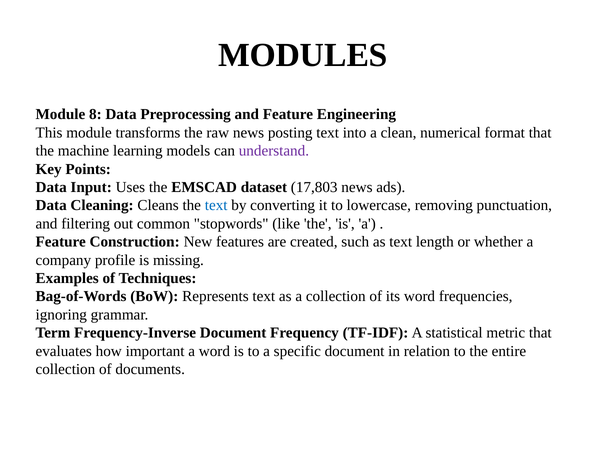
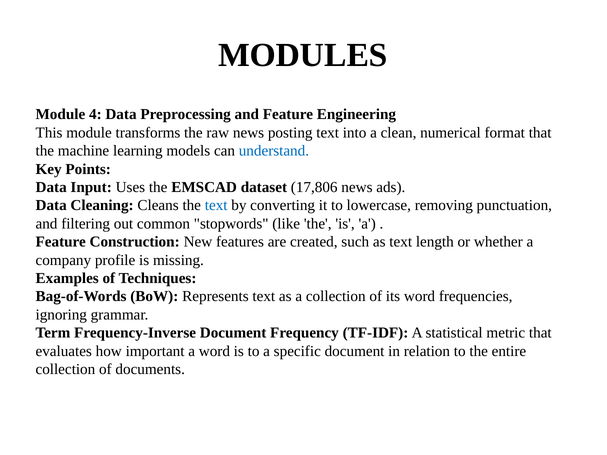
8: 8 -> 4 (95, 114)
understand colour: purple -> blue (274, 151)
17,803: 17,803 -> 17,806 (314, 187)
